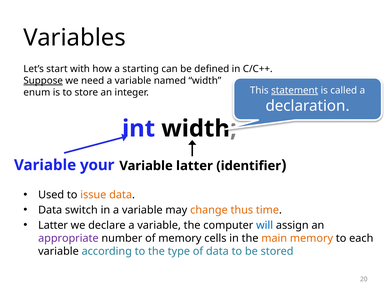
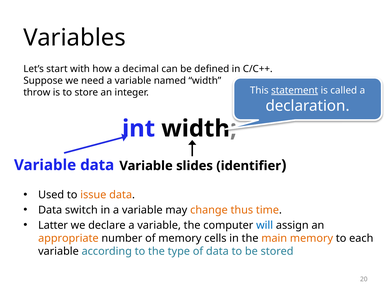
starting: starting -> decimal (141, 69)
Suppose underline: present -> none (43, 81)
enum: enum -> throw (37, 92)
Variable your: your -> data (97, 165)
Variable latter: latter -> slides (195, 166)
appropriate colour: purple -> orange (68, 238)
